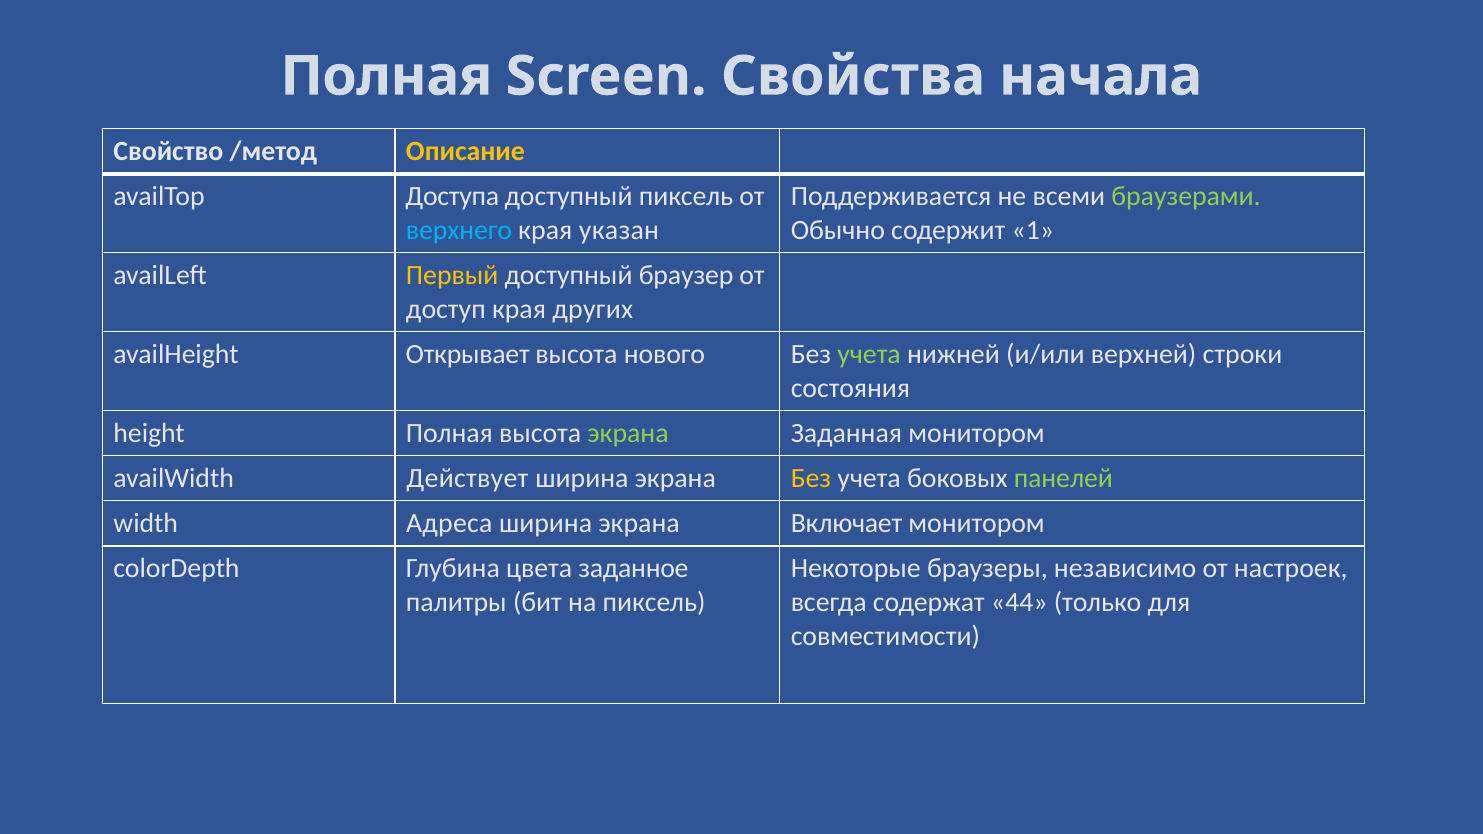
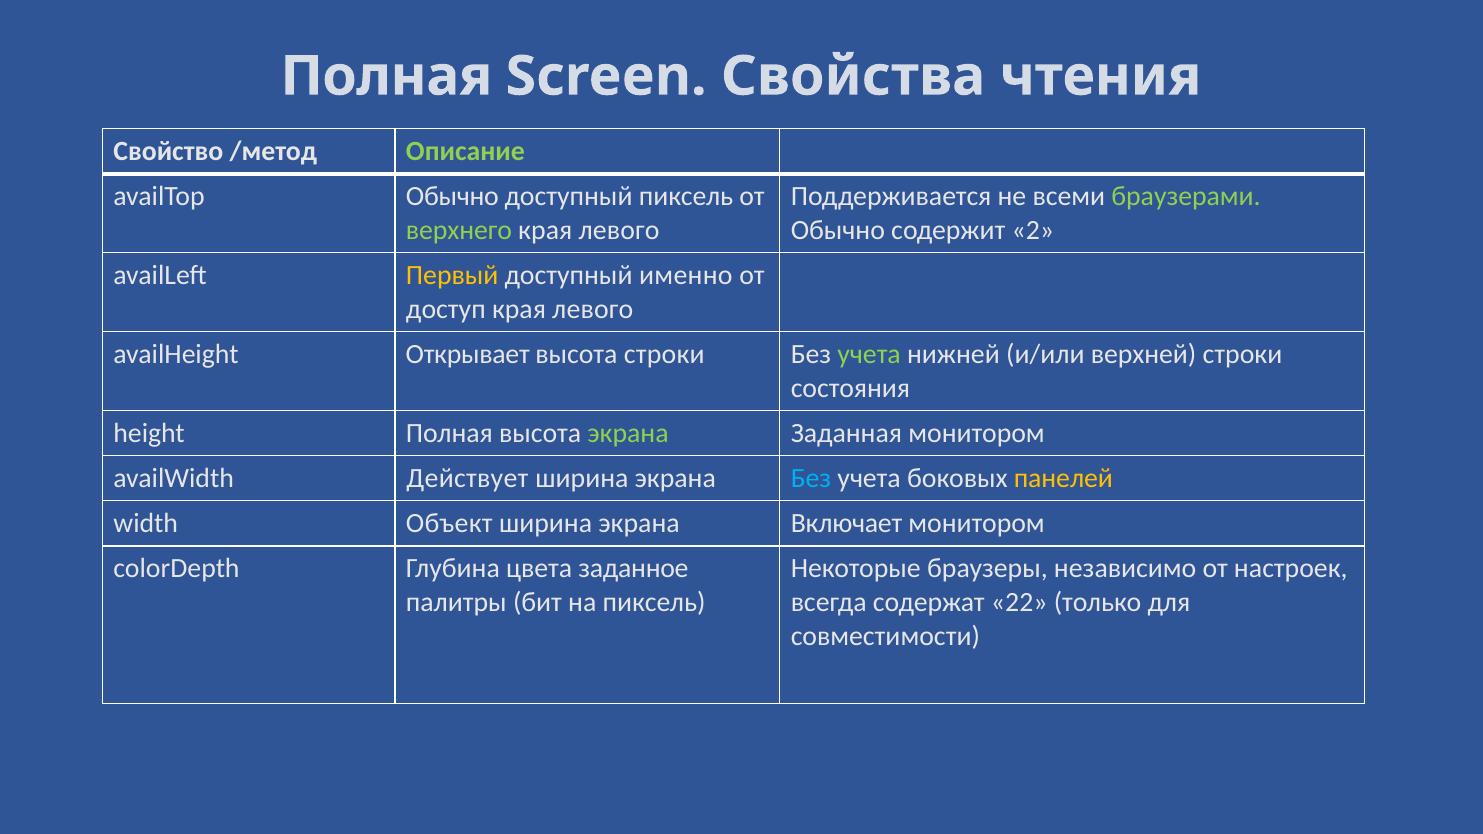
начала: начала -> чтения (1101, 76)
Описание colour: yellow -> light green (465, 151)
availTop Доступа: Доступа -> Обычно (452, 197)
верхнего colour: light blue -> light green (459, 230)
указан: указан -> левого (619, 230)
1: 1 -> 2 (1033, 230)
браузер: браузер -> именно (686, 276)
других: других -> левого (593, 309)
высота нового: нового -> строки (664, 355)
Без colour: yellow -> light blue (811, 479)
панелей colour: light green -> yellow (1063, 479)
Адреса: Адреса -> Объект (449, 524)
44: 44 -> 22 (1019, 603)
